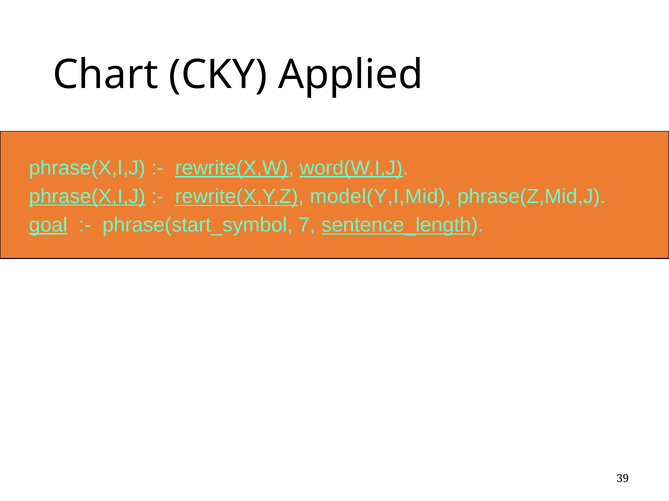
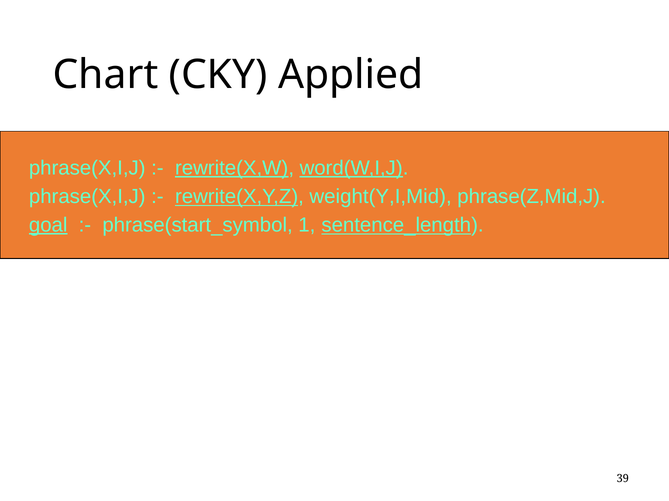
phrase(X,I,J underline: present -> none (87, 197)
model(Y,I,Mid: model(Y,I,Mid -> weight(Y,I,Mid (381, 197)
7: 7 -> 1 (307, 225)
